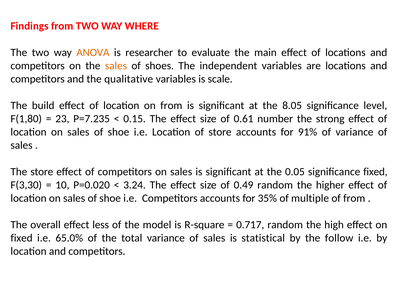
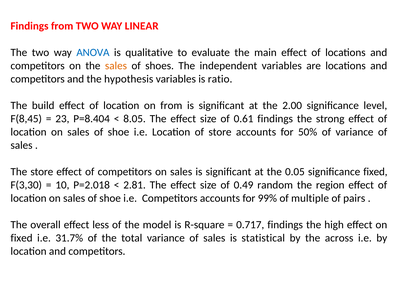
WHERE: WHERE -> LINEAR (142, 26)
ANOVA colour: orange -> blue (93, 53)
researcher: researcher -> qualitative (149, 53)
qualitative: qualitative -> hypothesis (129, 79)
scale: scale -> ratio (220, 79)
8.05: 8.05 -> 2.00 (292, 106)
F(1,80: F(1,80 -> F(8,45 (26, 119)
P=7.235: P=7.235 -> P=8.404 (92, 119)
0.15: 0.15 -> 8.05 (135, 119)
0.61 number: number -> findings (275, 119)
91%: 91% -> 50% (308, 132)
P=0.020: P=0.020 -> P=2.018 (92, 185)
3.24: 3.24 -> 2.81 (135, 185)
higher: higher -> region (330, 185)
35%: 35% -> 99% (267, 198)
of from: from -> pairs (354, 198)
0.717 random: random -> findings (285, 225)
65.0%: 65.0% -> 31.7% (69, 238)
follow: follow -> across (339, 238)
